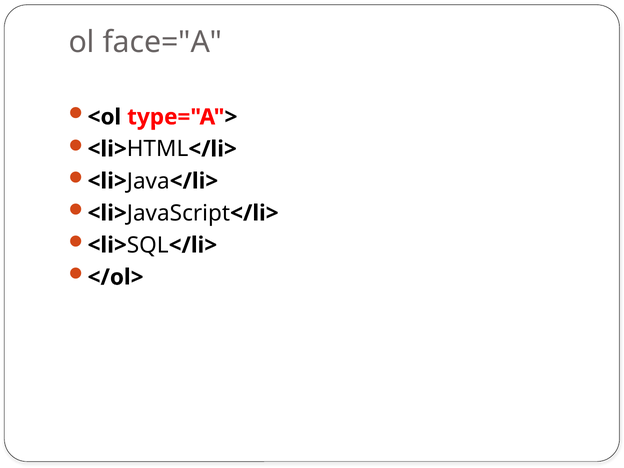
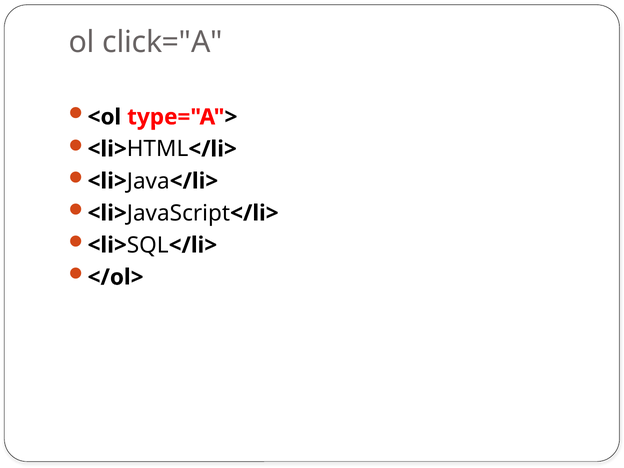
face="A: face="A -> click="A (162, 42)
